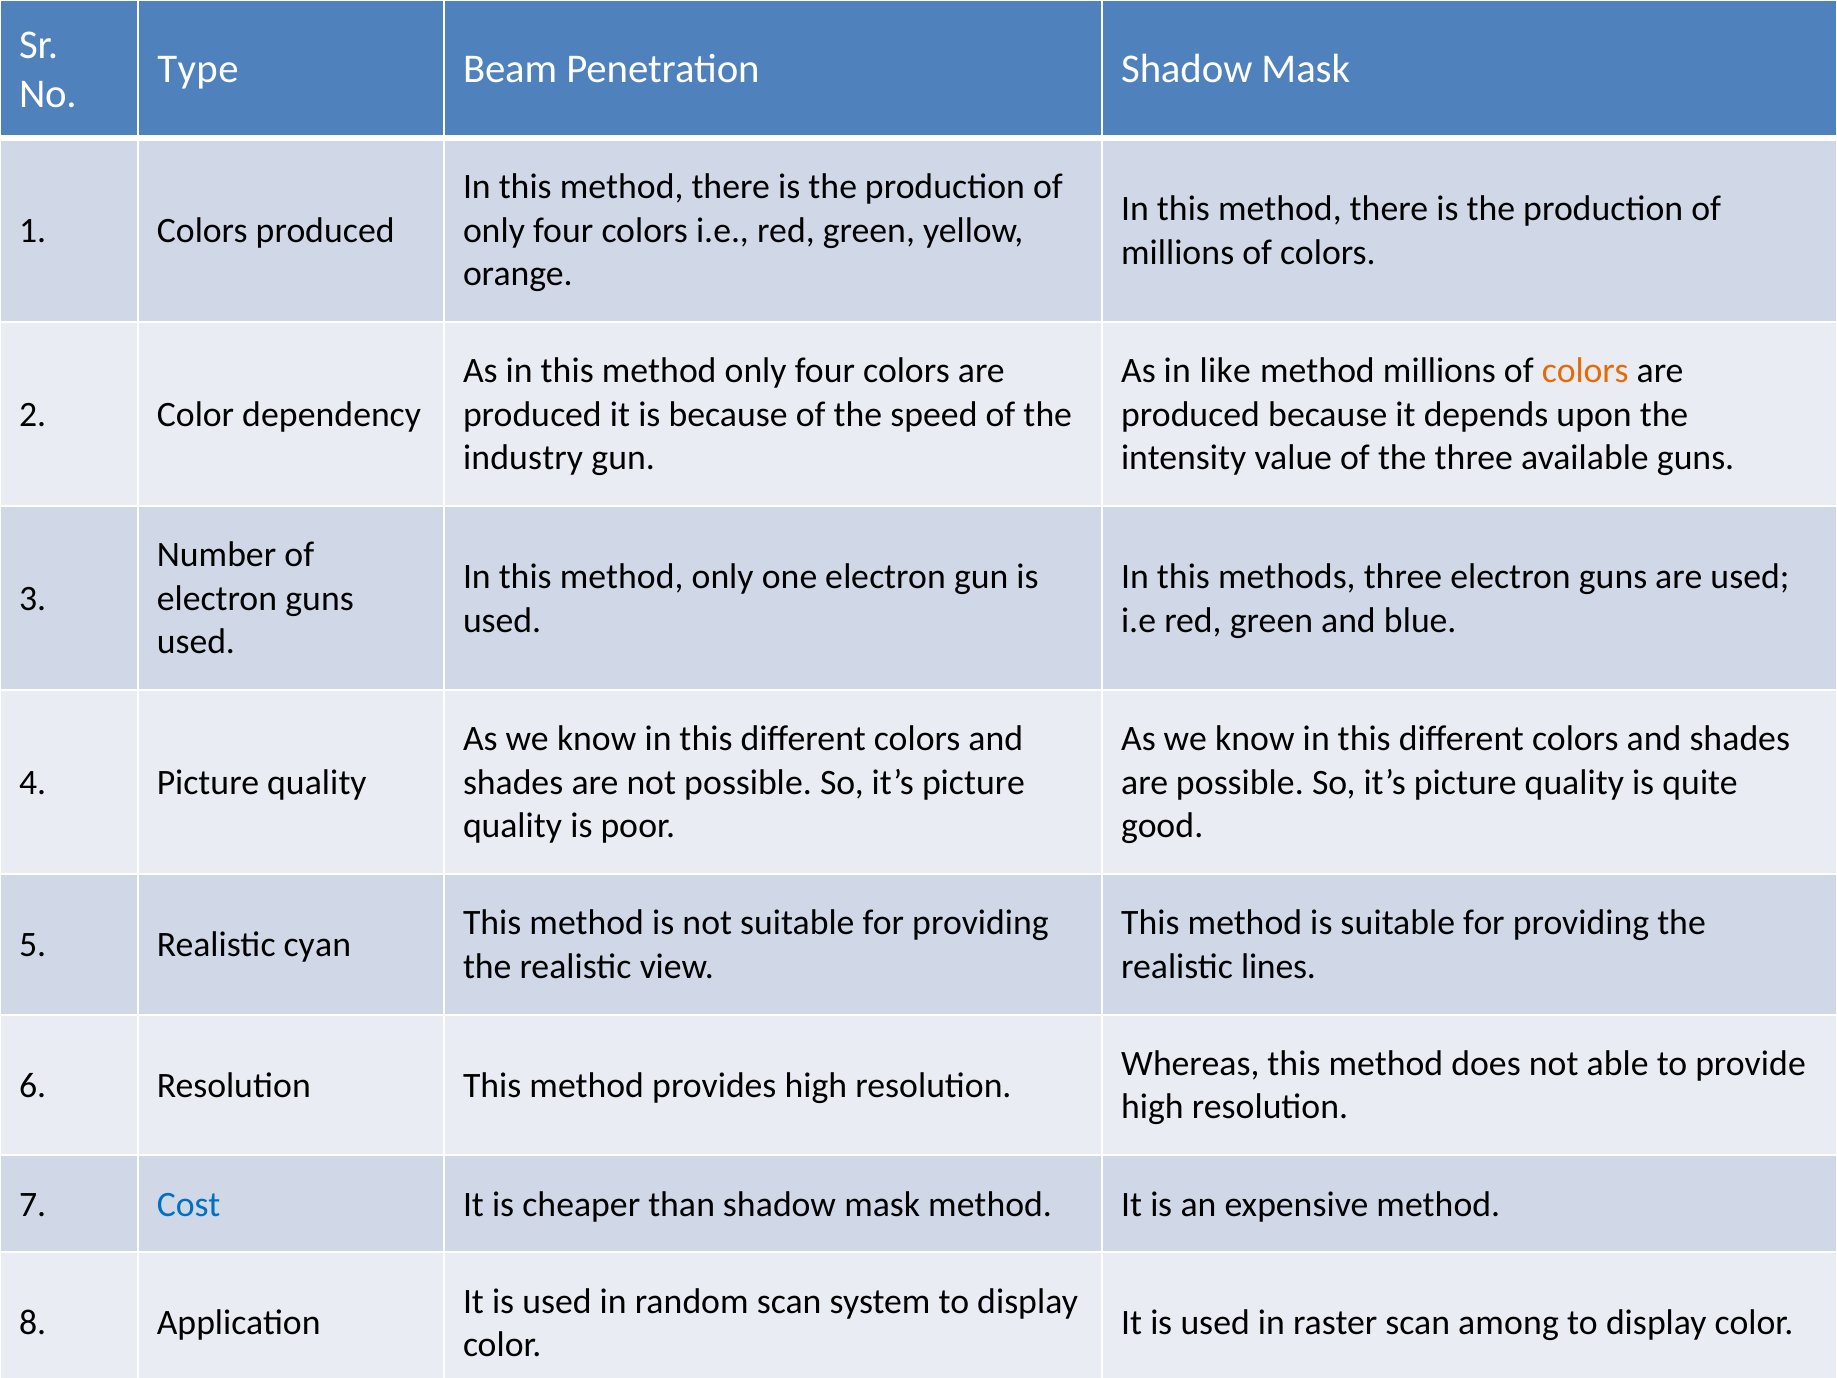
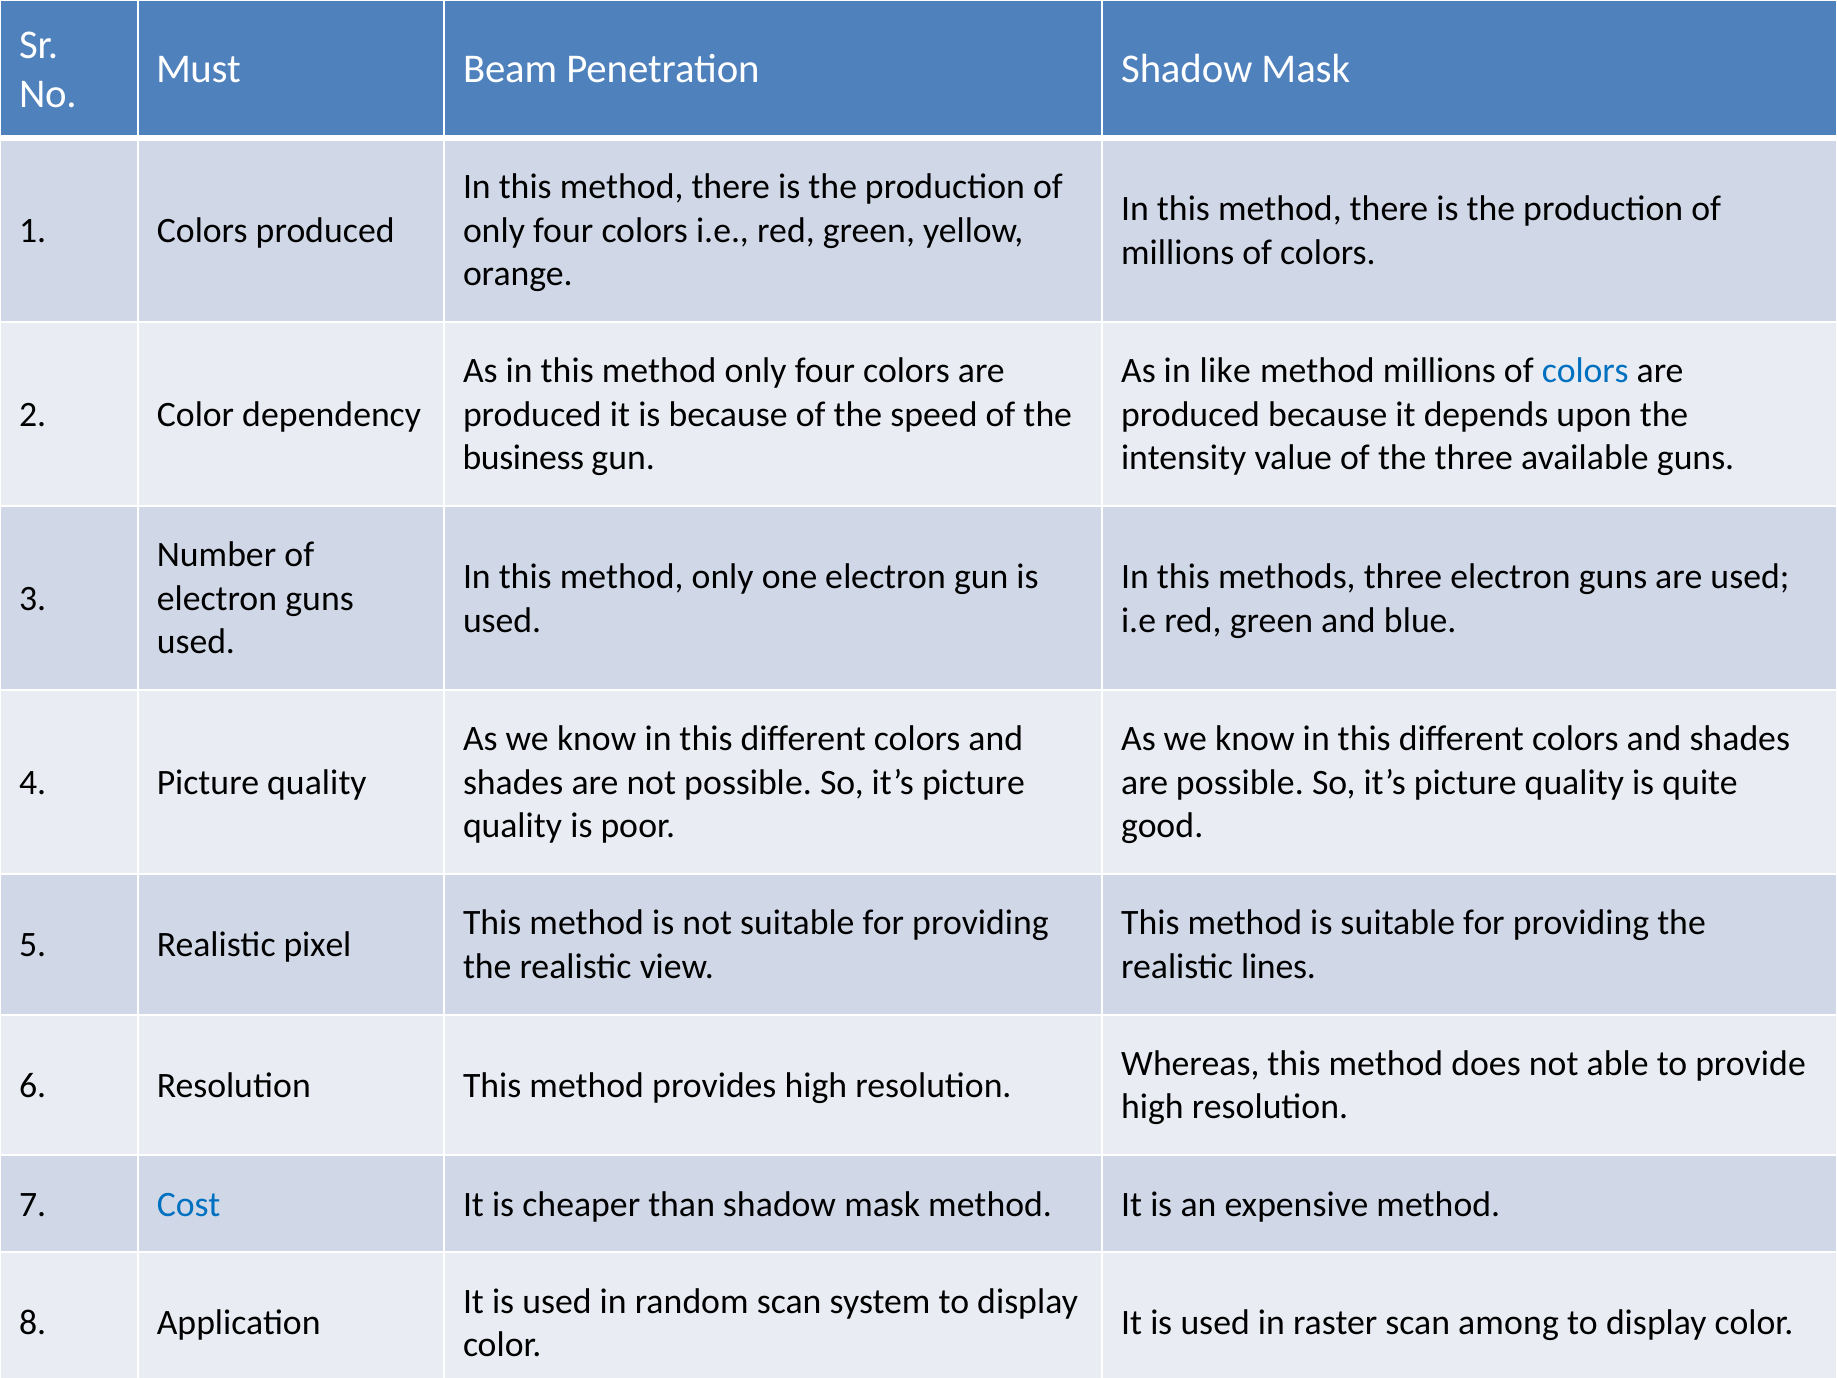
Type: Type -> Must (198, 69)
colors colour: orange -> blue (1585, 371)
industry: industry -> business (523, 458)
cyan: cyan -> pixel (317, 945)
